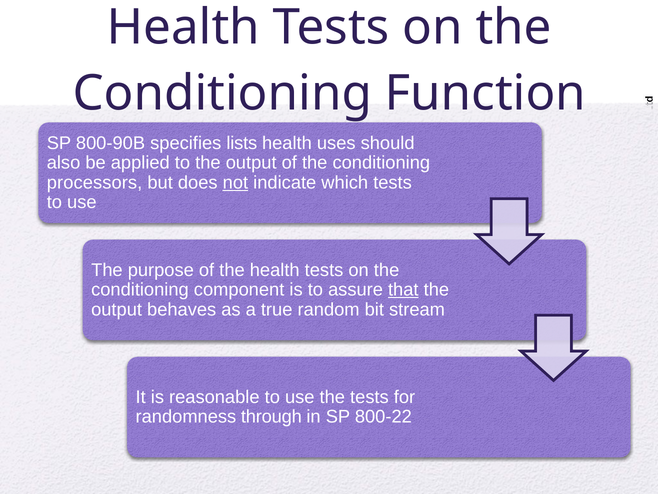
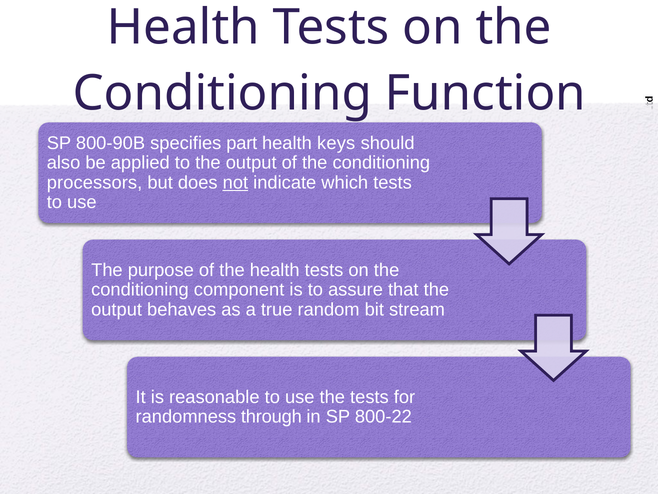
lists: lists -> part (242, 143)
uses: uses -> keys (336, 143)
that underline: present -> none (403, 290)
